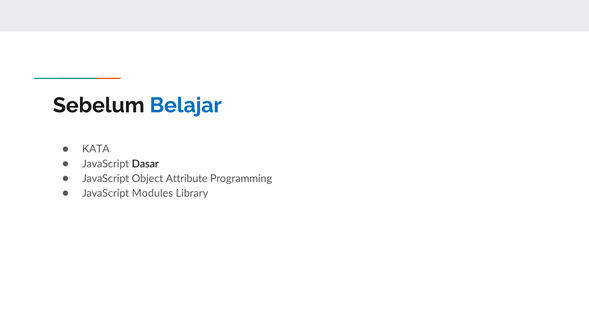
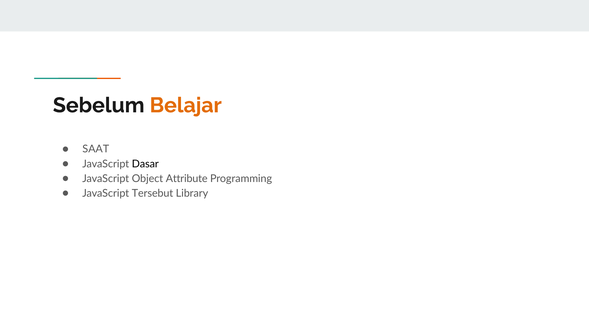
Belajar colour: blue -> orange (186, 105)
KATA: KATA -> SAAT (96, 149)
Modules: Modules -> Tersebut (152, 193)
